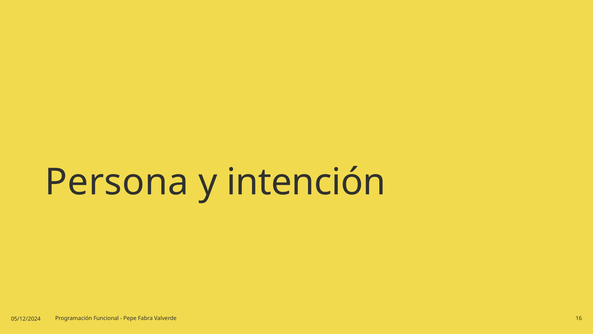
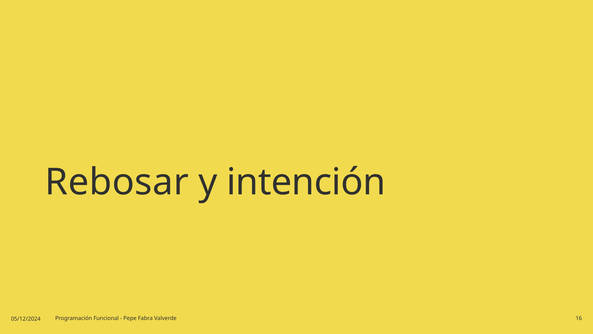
Persona: Persona -> Rebosar (117, 182)
